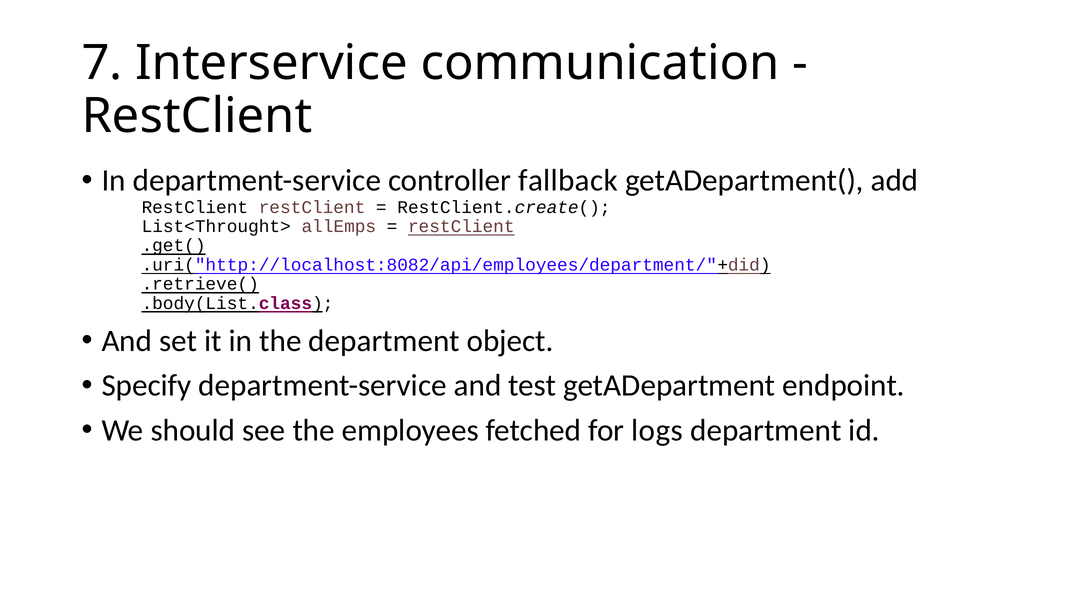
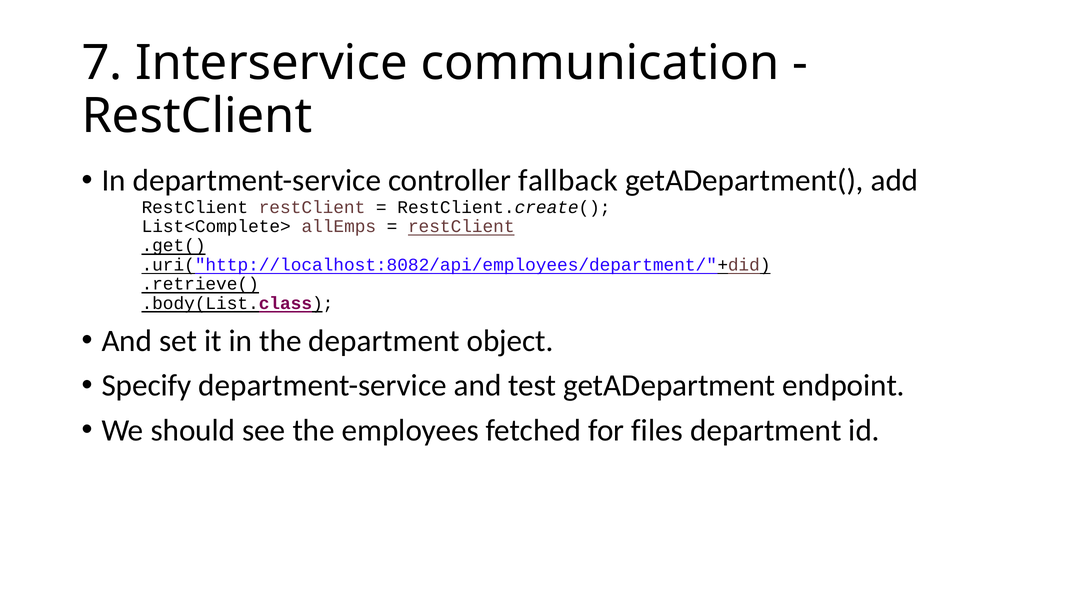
List<Throught>: List<Throught> -> List<Complete> (216, 226)
logs: logs -> files (657, 431)
